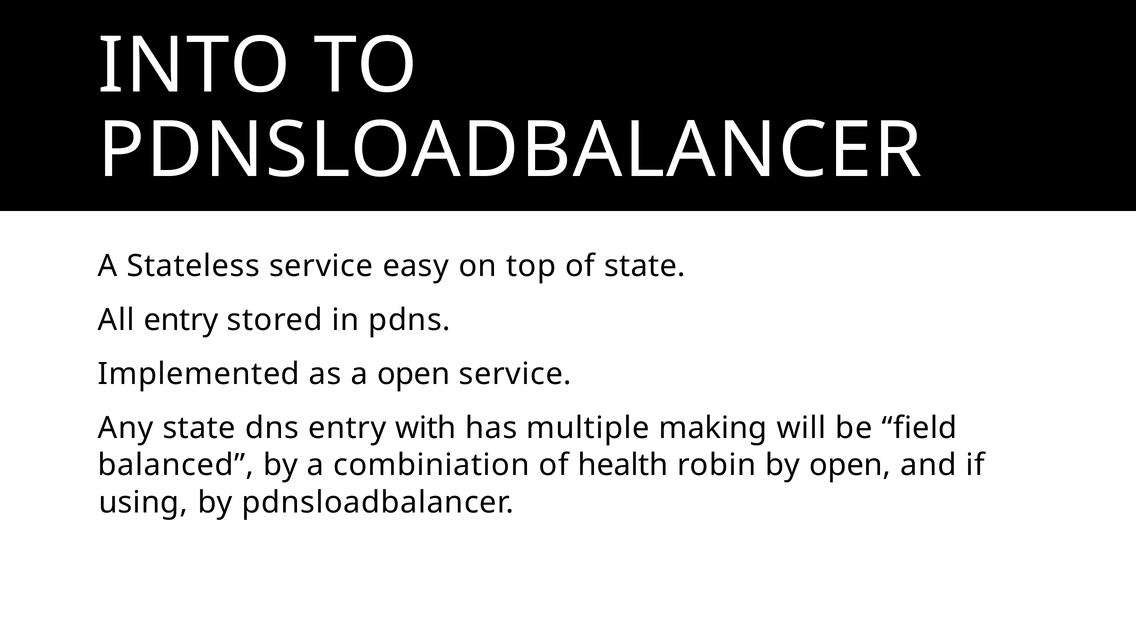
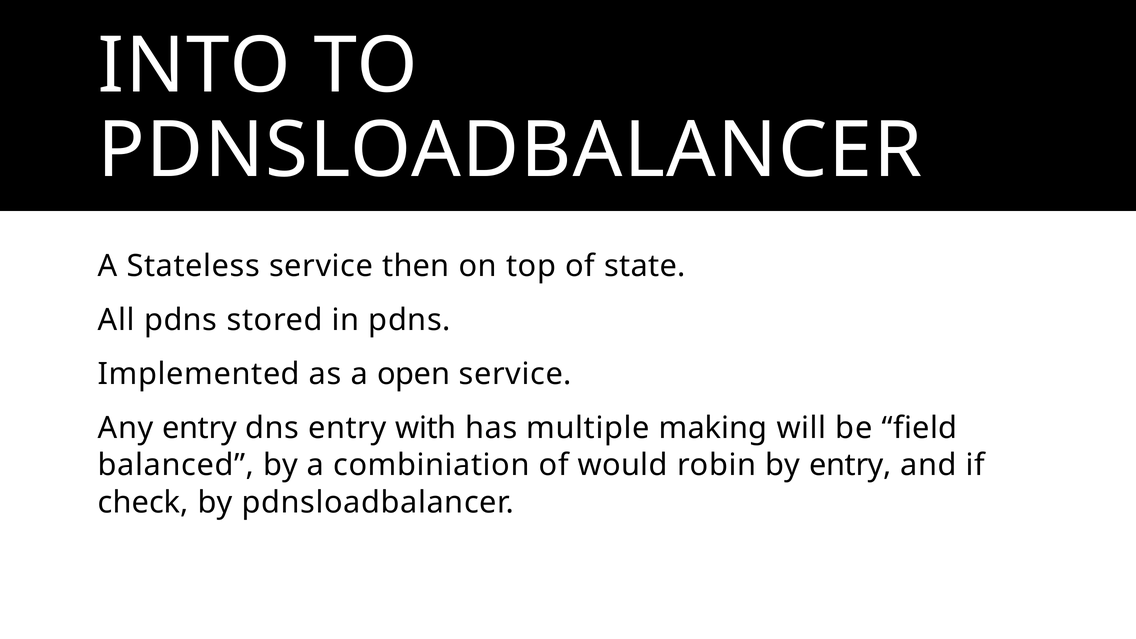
easy: easy -> then (416, 266)
All entry: entry -> pdns (181, 320)
Any state: state -> entry (199, 428)
health: health -> would (623, 465)
by open: open -> entry (850, 465)
using: using -> check (143, 502)
